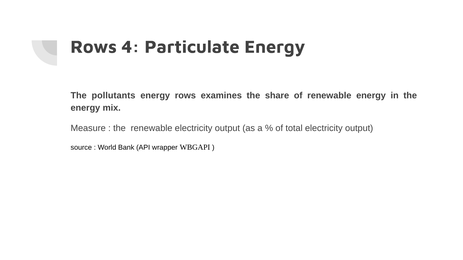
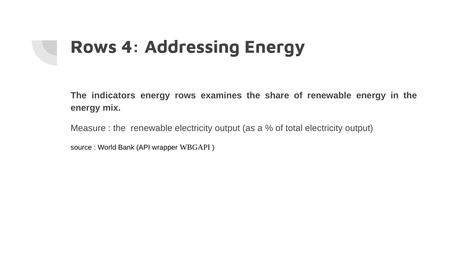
Particulate: Particulate -> Addressing (192, 47)
pollutants: pollutants -> indicators (113, 96)
